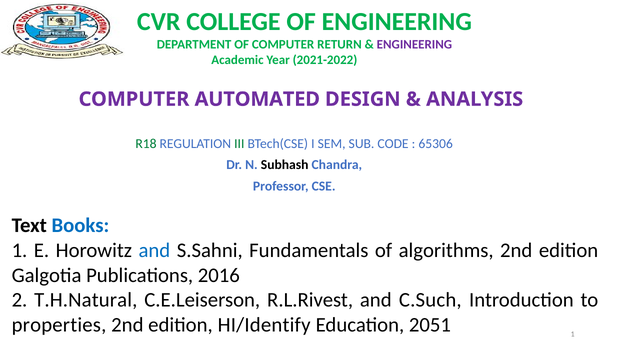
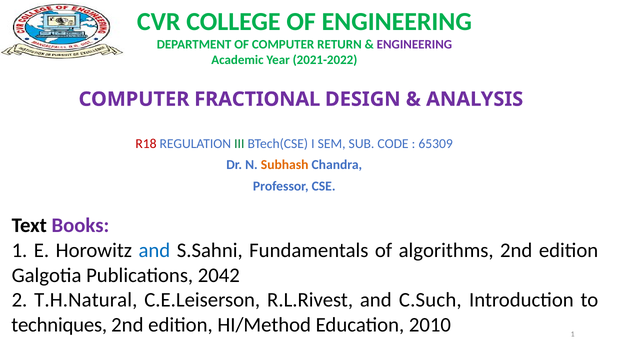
AUTOMATED: AUTOMATED -> FRACTIONAL (257, 99)
R18 colour: green -> red (146, 144)
65306: 65306 -> 65309 (436, 144)
Subhash colour: black -> orange (285, 165)
Books colour: blue -> purple (80, 225)
2016: 2016 -> 2042 (219, 275)
properties: properties -> techniques (59, 325)
HI/Identify: HI/Identify -> HI/Method (264, 325)
2051: 2051 -> 2010 (430, 325)
